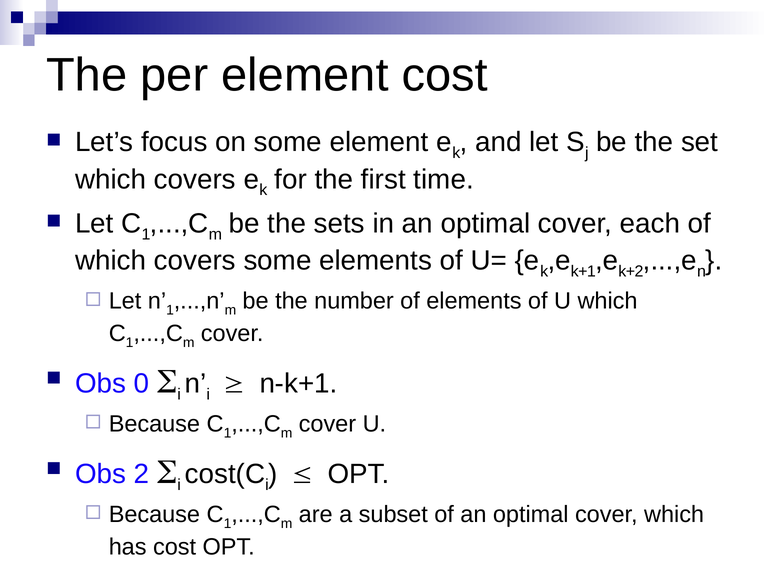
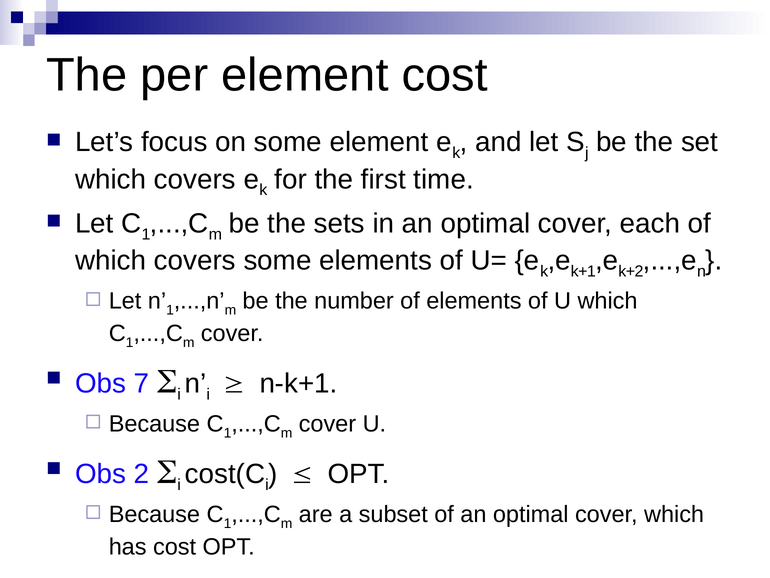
0: 0 -> 7 (142, 383)
